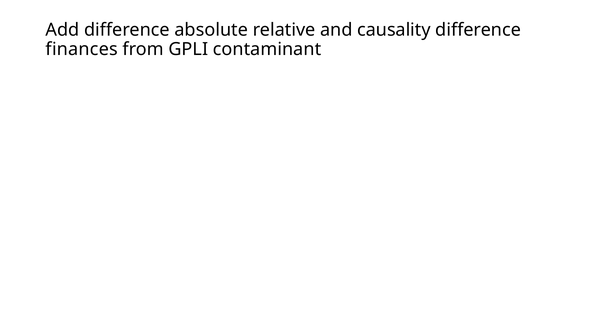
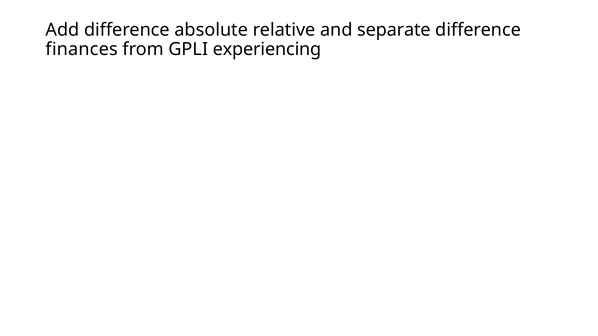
causality: causality -> separate (394, 30)
contaminant: contaminant -> experiencing (267, 49)
